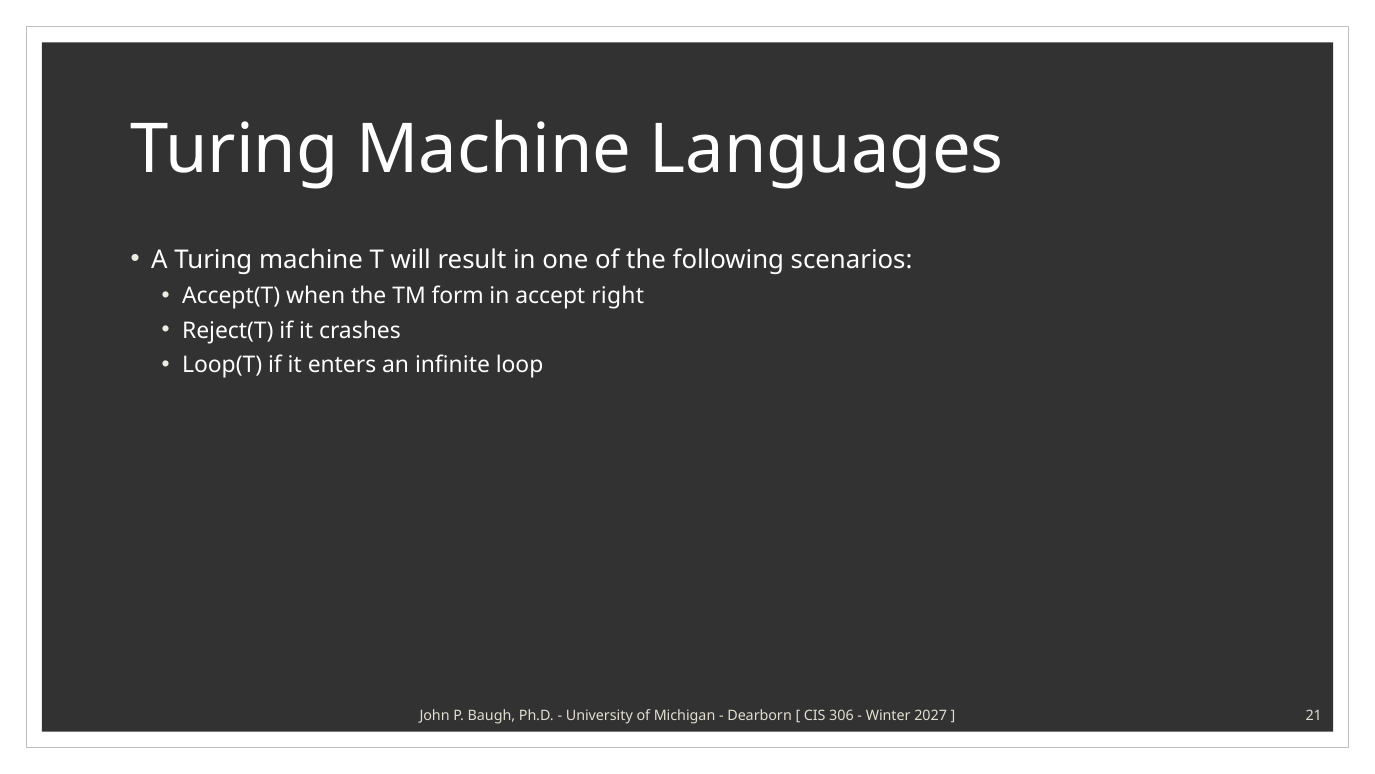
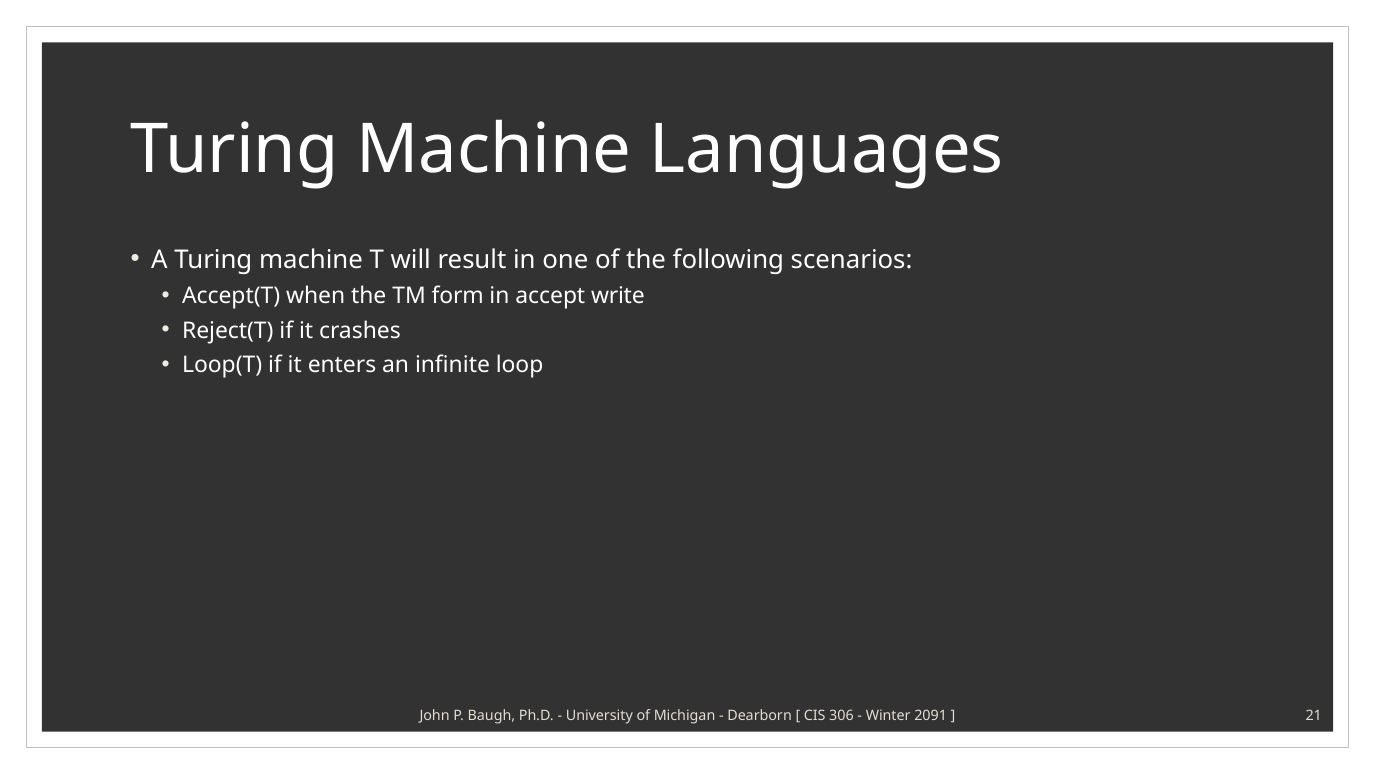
right: right -> write (618, 296)
2027: 2027 -> 2091 (931, 715)
